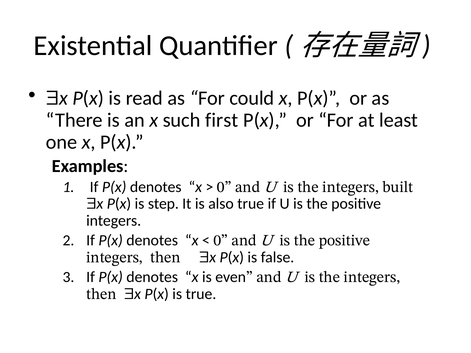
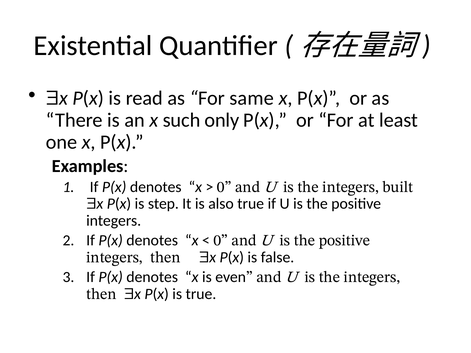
could: could -> same (252, 98)
first: first -> only (222, 120)
